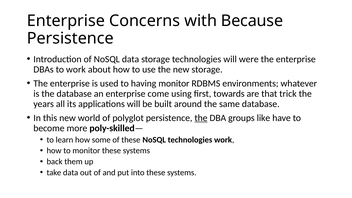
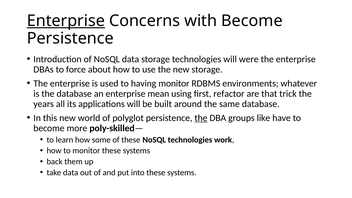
Enterprise underline: none -> present (66, 21)
with Because: Because -> Become (252, 21)
to work: work -> force (76, 69)
come: come -> mean (158, 94)
towards: towards -> refactor (229, 94)
